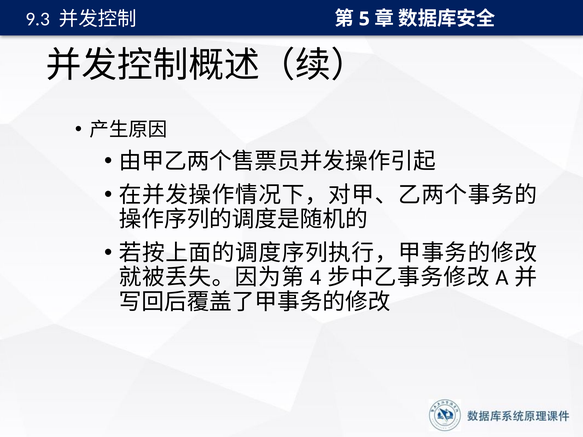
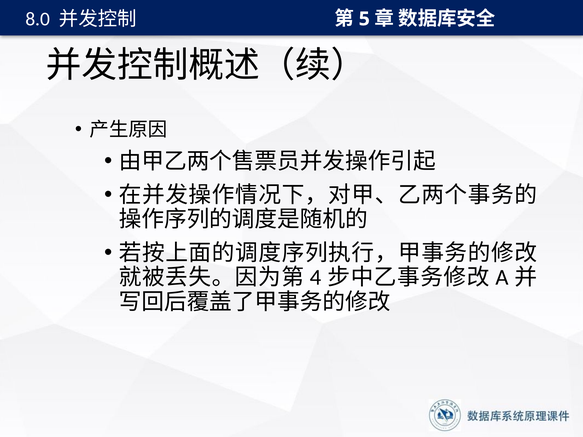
9.3: 9.3 -> 8.0 (38, 19)
